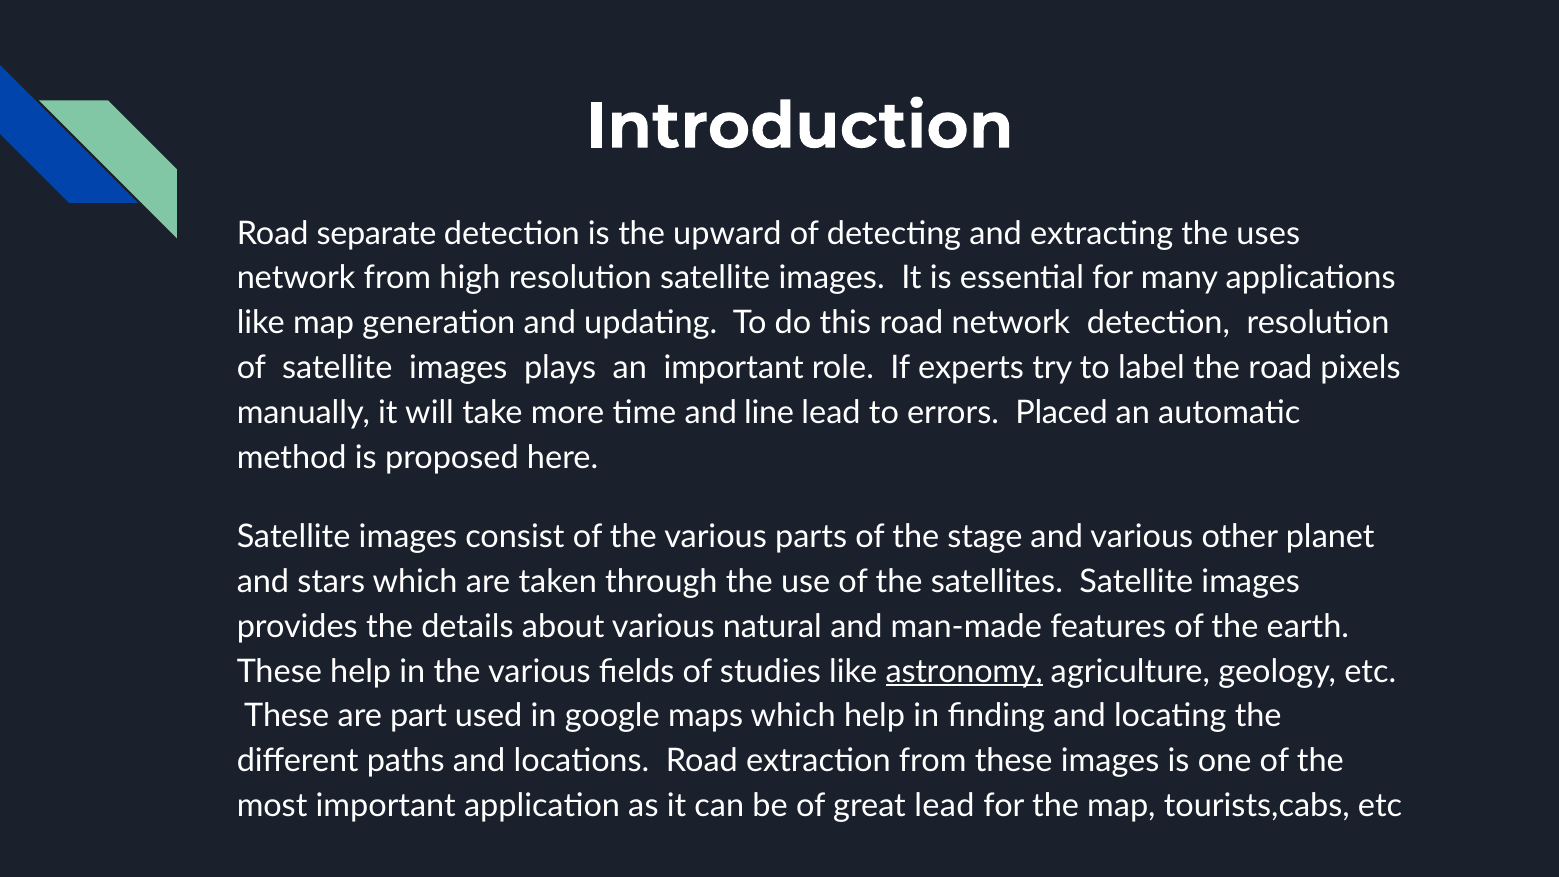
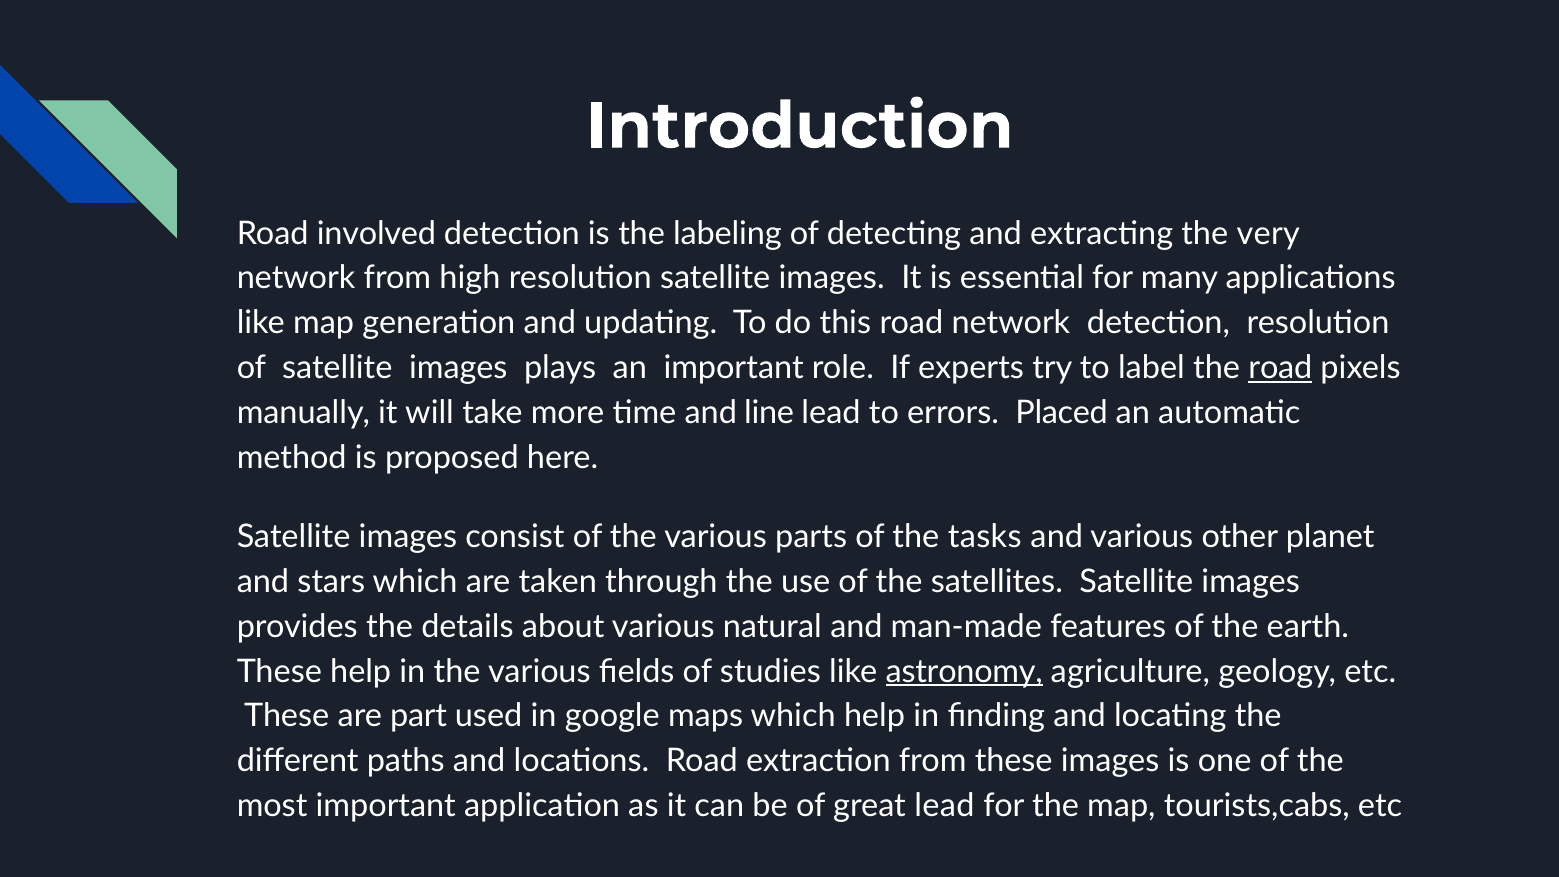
separate: separate -> involved (376, 233)
upward: upward -> labeling (727, 233)
uses: uses -> very (1268, 233)
road underline: none -> present (1280, 368)
stage: stage -> tasks (985, 537)
